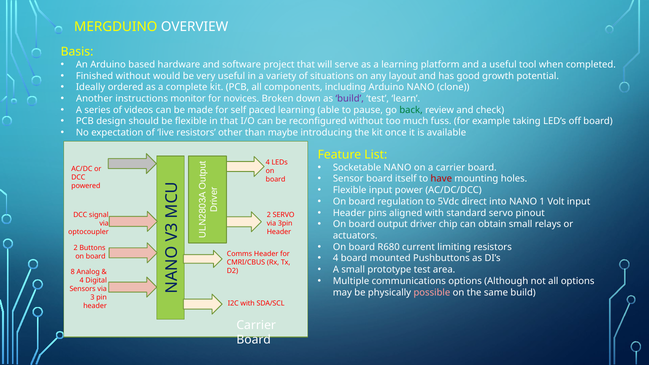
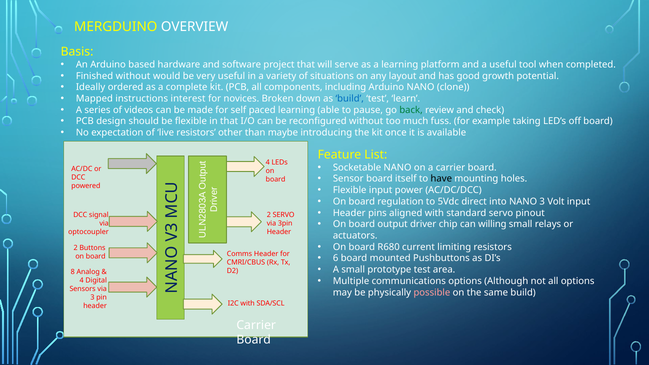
Another: Another -> Mapped (94, 99)
monitor: monitor -> interest (188, 99)
build colour: purple -> blue (350, 99)
have colour: red -> black (441, 179)
NANO 1: 1 -> 3 (542, 202)
obtain: obtain -> willing (492, 224)
4: 4 -> 6 (336, 258)
